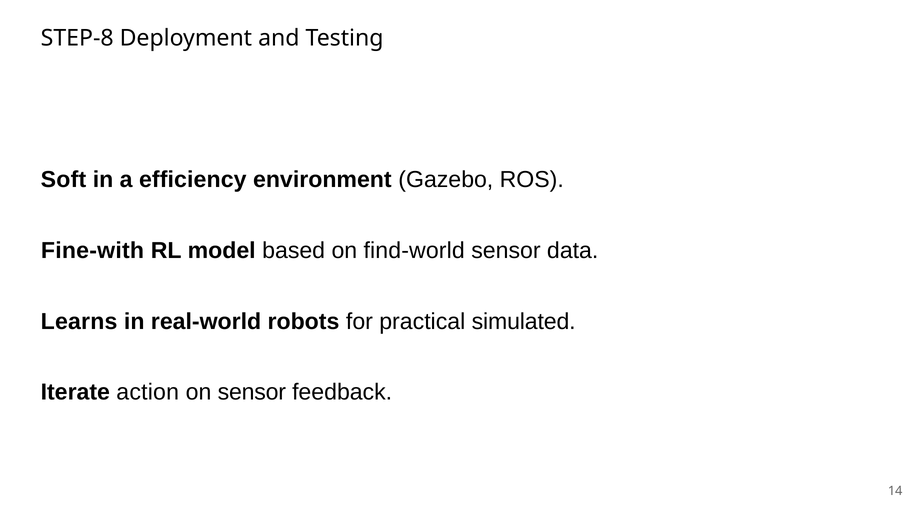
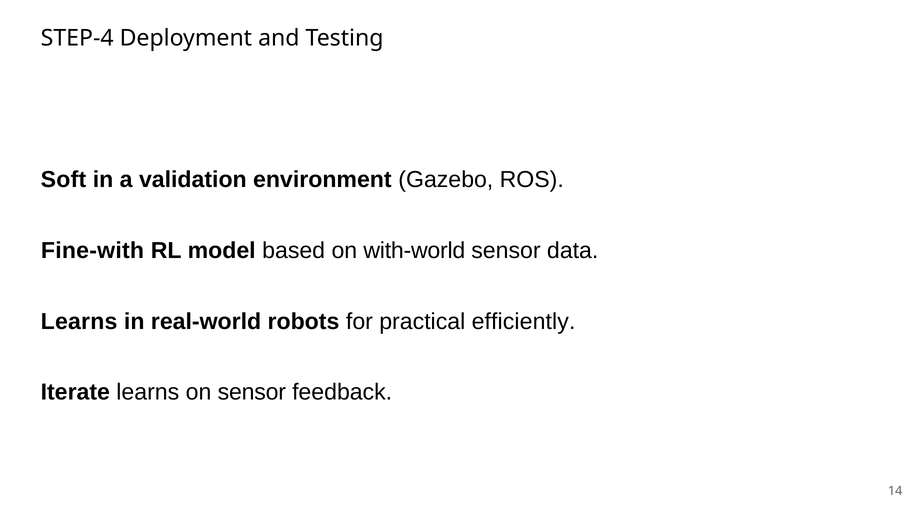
STEP-8: STEP-8 -> STEP-4 (77, 38)
efficiency: efficiency -> validation (193, 180)
find-world: find-world -> with-world (414, 250)
simulated: simulated -> efficiently (524, 321)
Iterate action: action -> learns (148, 392)
